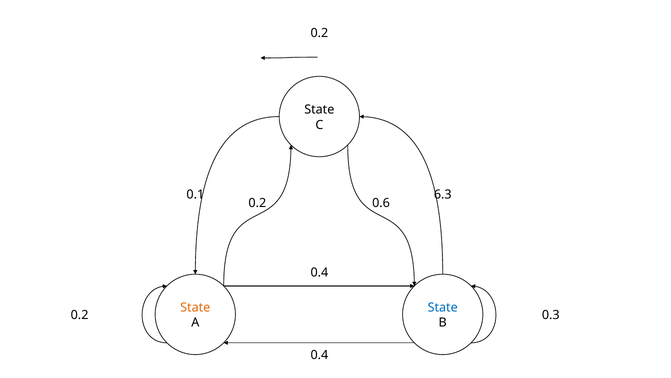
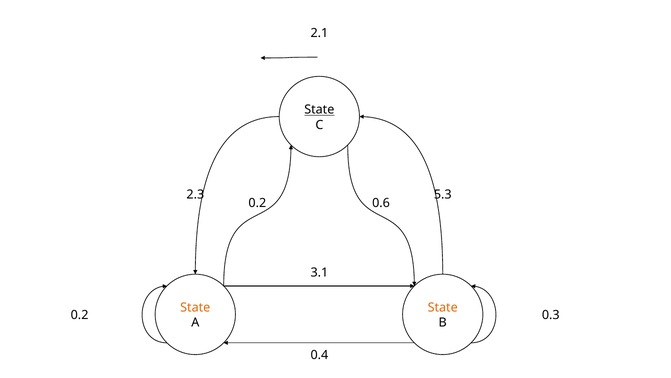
0.2: 0.2 -> 2.1 (319, 33)
State underline: none -> present (319, 110)
0.1: 0.1 -> 2.3 (195, 194)
6.3: 6.3 -> 5.3 (443, 194)
0.4: 0.4 -> 3.1 (319, 272)
State colour: blue -> orange (443, 307)
